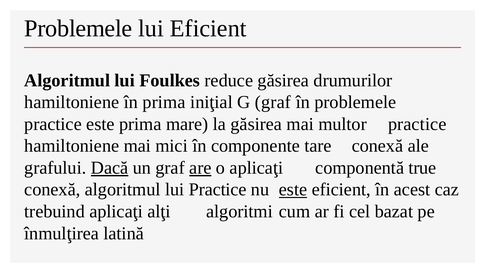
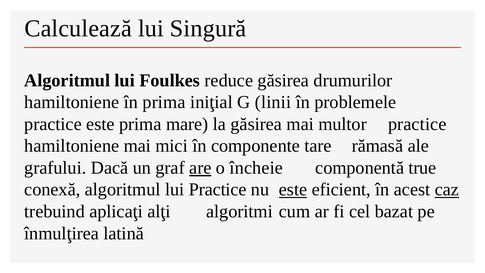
Problemele: Problemele -> Calculează (78, 29)
lui Eficient: Eficient -> Singură (208, 29)
G graf: graf -> linii (273, 102)
tare conexă: conexă -> rămasă (377, 146)
Dacă underline: present -> none (110, 168)
o aplicaţi: aplicaţi -> încheie (256, 168)
caz underline: none -> present (447, 190)
